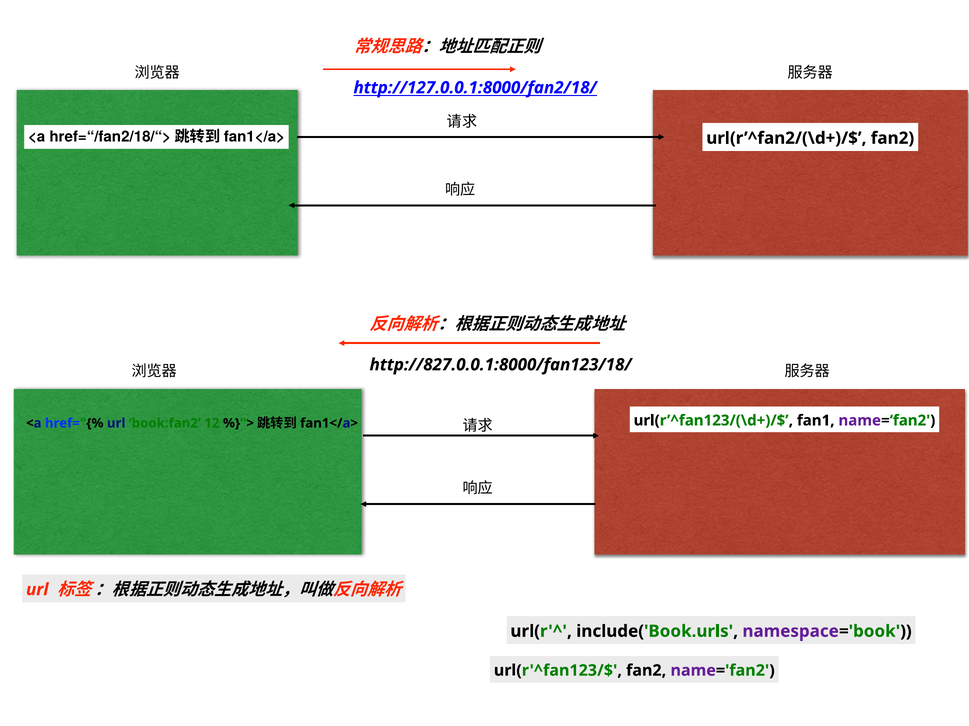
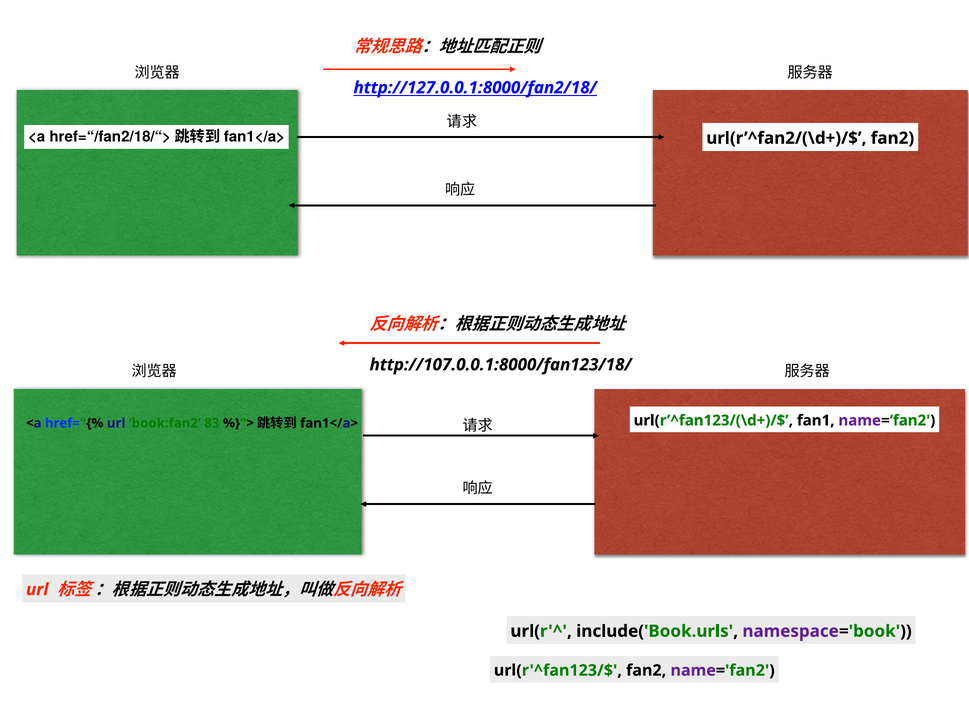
http://827.0.0.1:8000/fan123/18/: http://827.0.0.1:8000/fan123/18/ -> http://107.0.0.1:8000/fan123/18/ (501, 365)
12: 12 -> 83 (212, 424)
